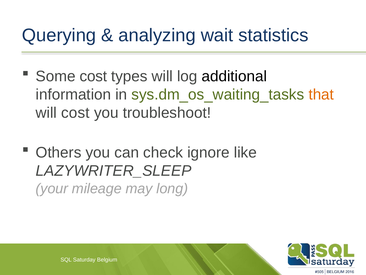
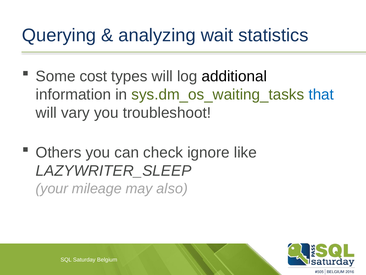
that colour: orange -> blue (321, 94)
will cost: cost -> vary (75, 113)
long: long -> also (172, 188)
